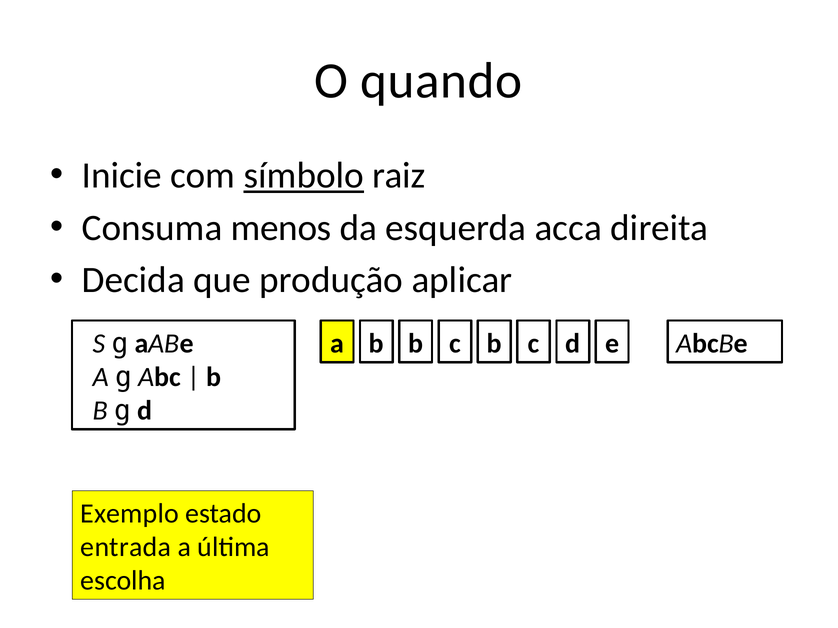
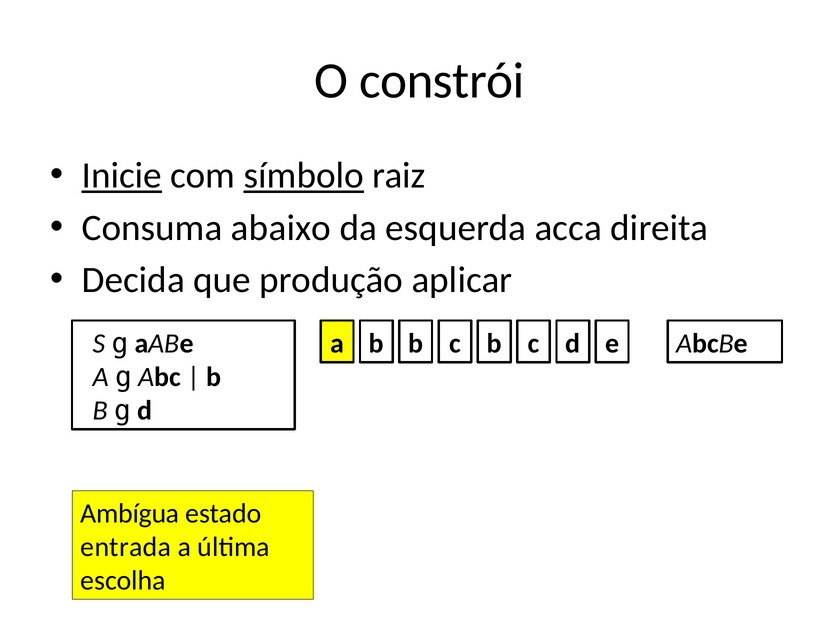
quando: quando -> constrói (442, 81)
Inicie underline: none -> present (122, 176)
menos: menos -> abaixo (281, 228)
Exemplo: Exemplo -> Ambígua (130, 514)
